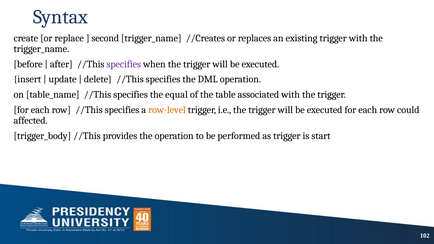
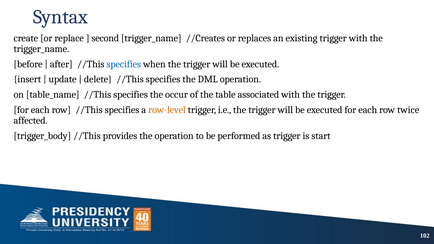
specifies colour: purple -> blue (124, 64)
equal: equal -> occur (177, 95)
could: could -> twice (408, 110)
